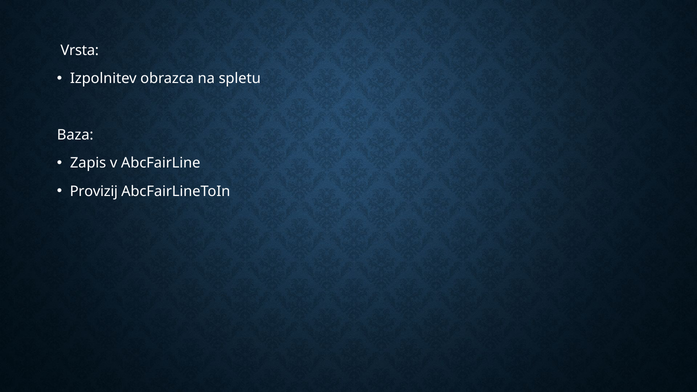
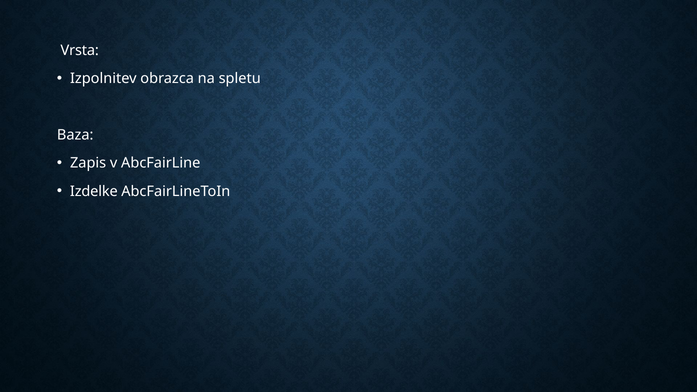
Provizij: Provizij -> Izdelke (94, 191)
